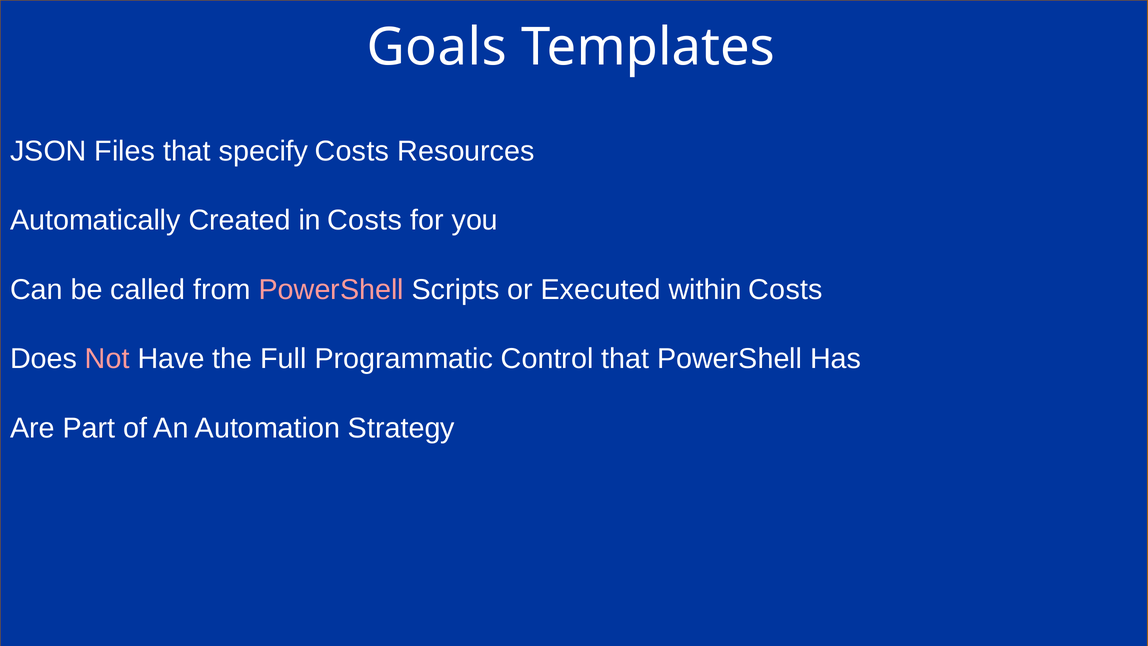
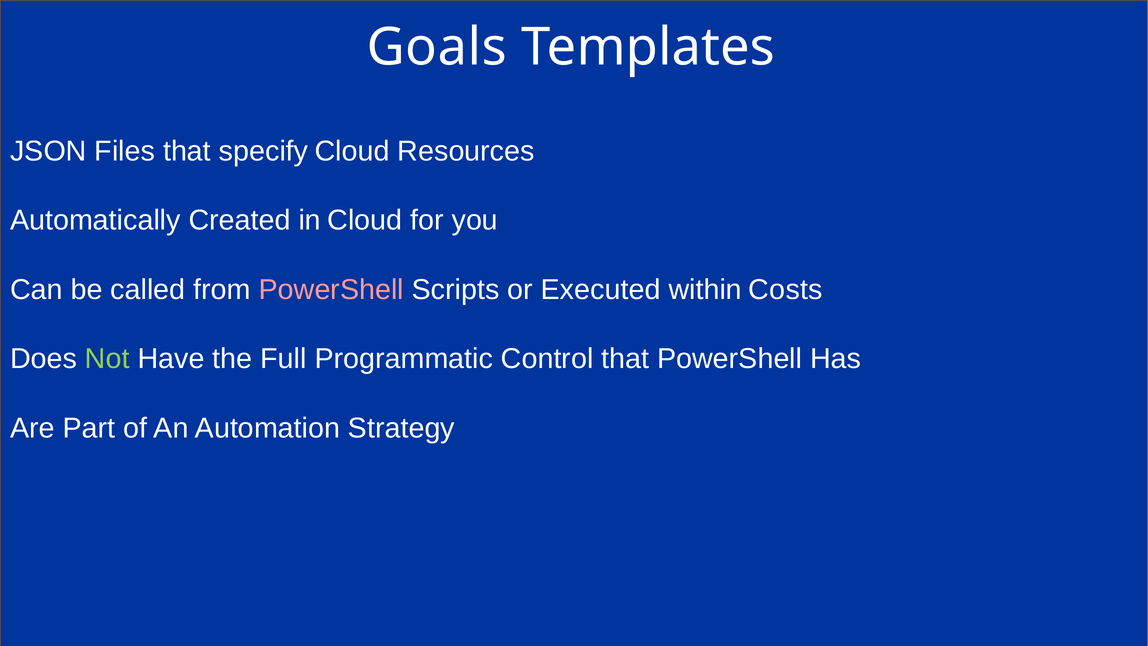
specify Costs: Costs -> Cloud (352, 151)
in Costs: Costs -> Cloud (365, 220)
Not colour: pink -> light green (107, 359)
